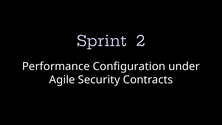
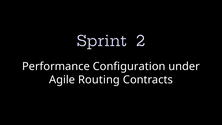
Security: Security -> Routing (99, 80)
